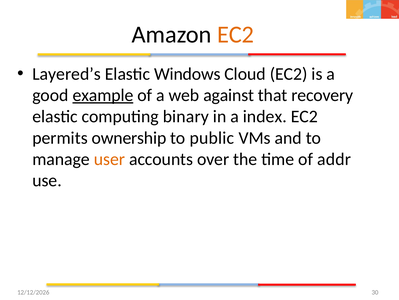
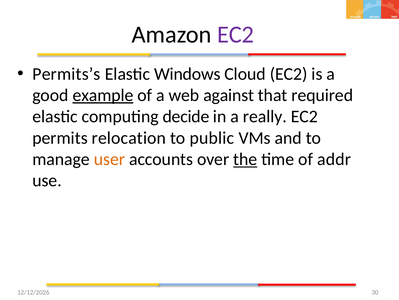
EC2 colour: orange -> purple (236, 34)
Layered’s: Layered’s -> Permits’s (66, 74)
recovery: recovery -> required (322, 95)
binary: binary -> decide (186, 116)
index: index -> really (265, 116)
ownership: ownership -> relocation (129, 138)
the underline: none -> present (245, 159)
